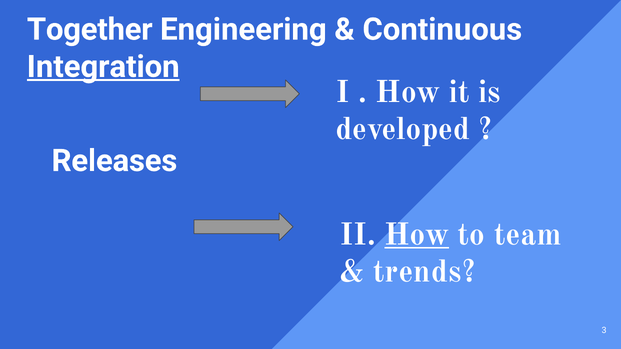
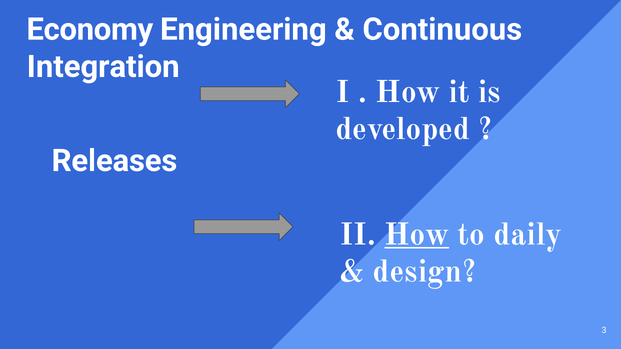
Together: Together -> Economy (90, 29)
Integration underline: present -> none (103, 67)
team: team -> daily (528, 235)
trends: trends -> design (425, 272)
